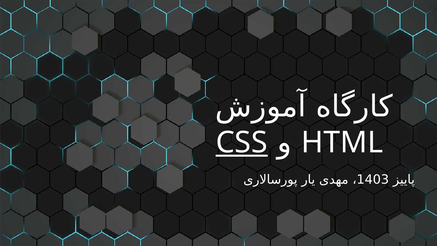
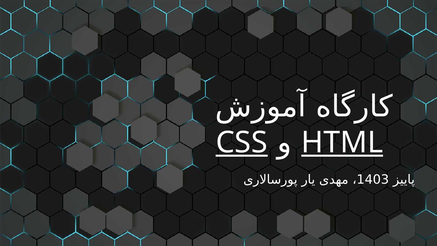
HTML underline: none -> present (342, 143)
